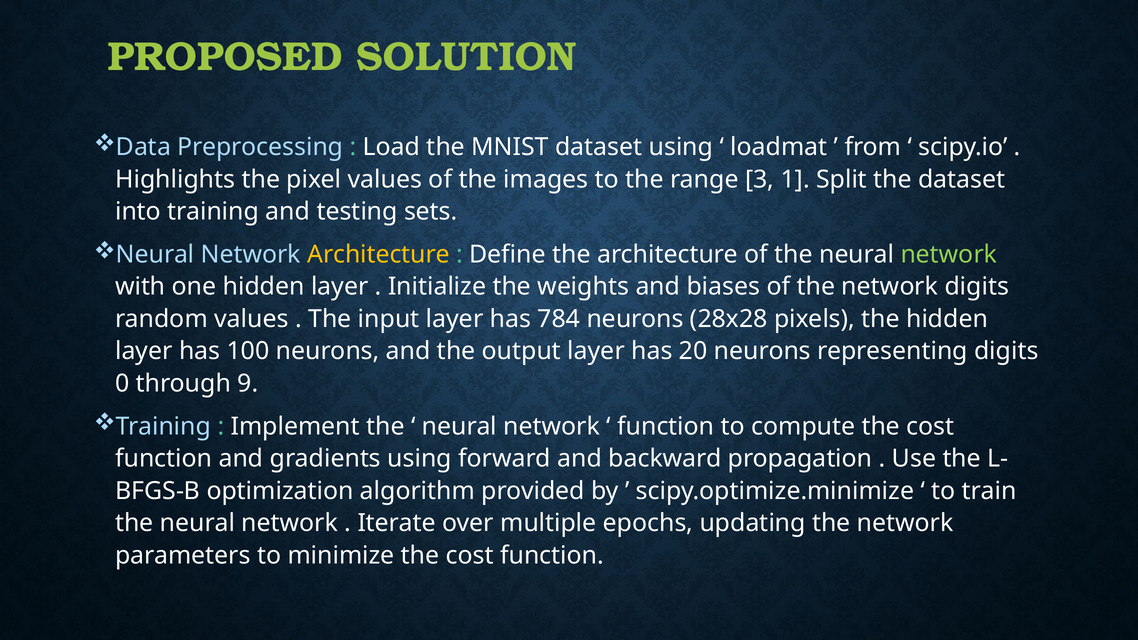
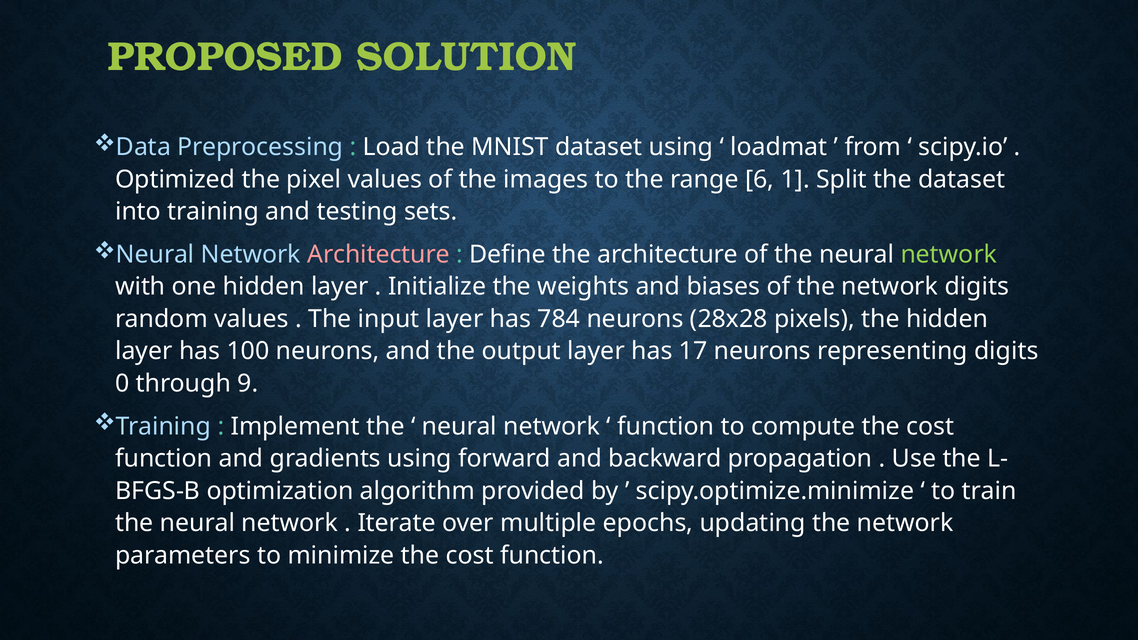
Highlights: Highlights -> Optimized (175, 179)
3: 3 -> 6 (760, 179)
Architecture colour: yellow -> pink (379, 255)
20: 20 -> 17 (693, 351)
